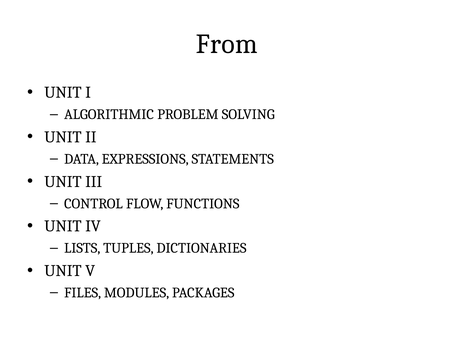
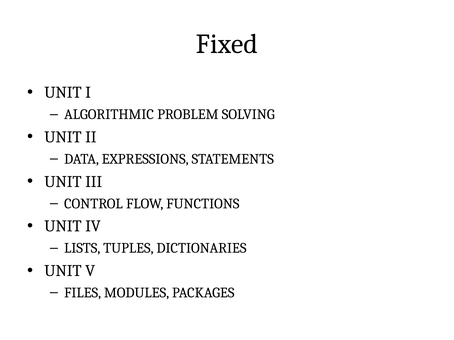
From: From -> Fixed (227, 44)
